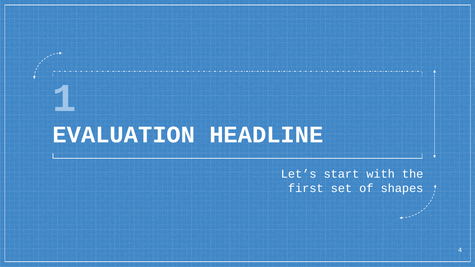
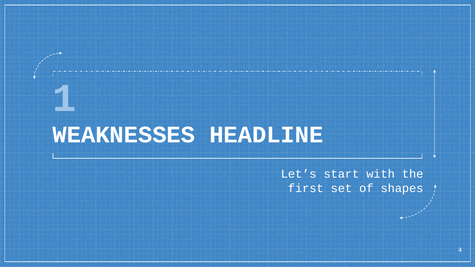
EVALUATION: EVALUATION -> WEAKNESSES (124, 135)
